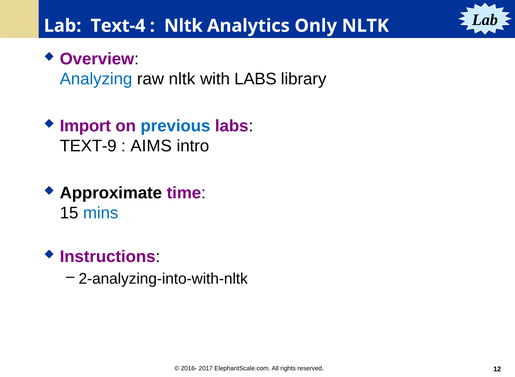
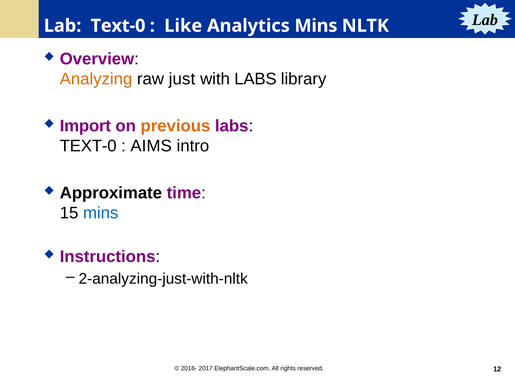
Lab Text-4: Text-4 -> Text-0 (118, 26)
Nltk: Nltk -> Like (183, 26)
Analytics Only: Only -> Mins (316, 26)
Analyzing colour: blue -> orange (96, 79)
raw nltk: nltk -> just (182, 79)
previous colour: blue -> orange (175, 126)
TEXT-9: TEXT-9 -> TEXT-0 (88, 146)
2-analyzing-into-with-nltk: 2-analyzing-into-with-nltk -> 2-analyzing-just-with-nltk (163, 279)
